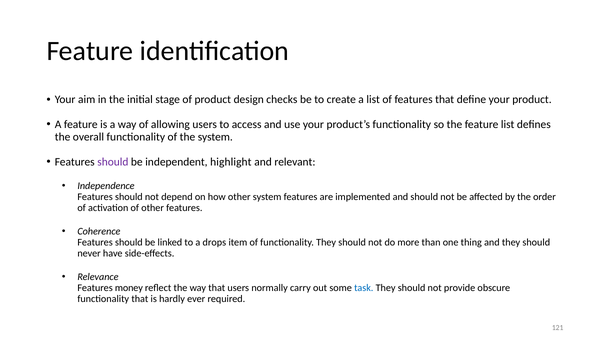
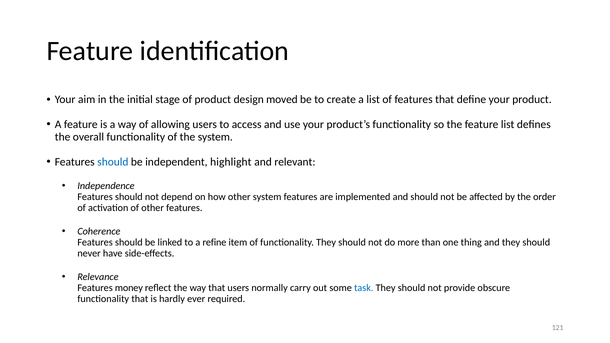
checks: checks -> moved (282, 100)
should colour: purple -> blue (113, 162)
drops: drops -> refine (214, 242)
